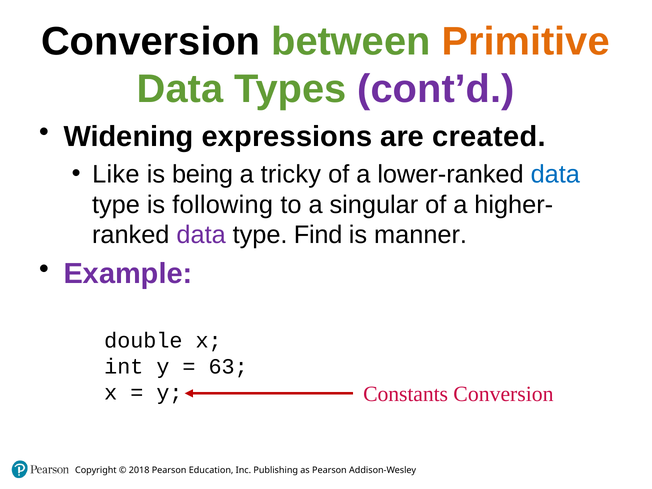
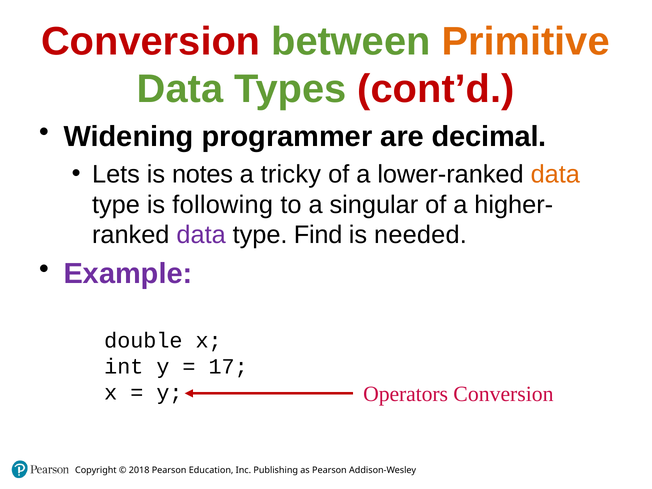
Conversion colour: black -> red (151, 41)
cont’d colour: purple -> red (436, 89)
expressions: expressions -> programmer (287, 137)
created: created -> decimal (489, 137)
Like: Like -> Lets (116, 174)
being: being -> notes (203, 174)
data colour: blue -> orange (555, 174)
manner: manner -> needed (420, 235)
63: 63 -> 17 (228, 367)
Constants: Constants -> Operators (406, 394)
